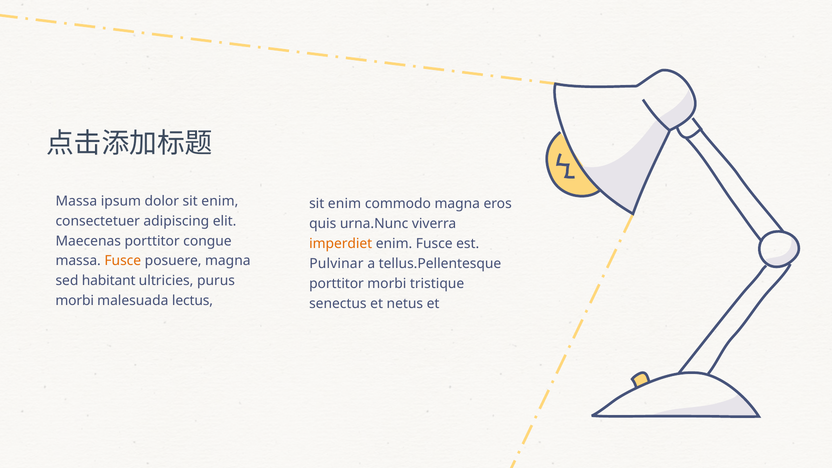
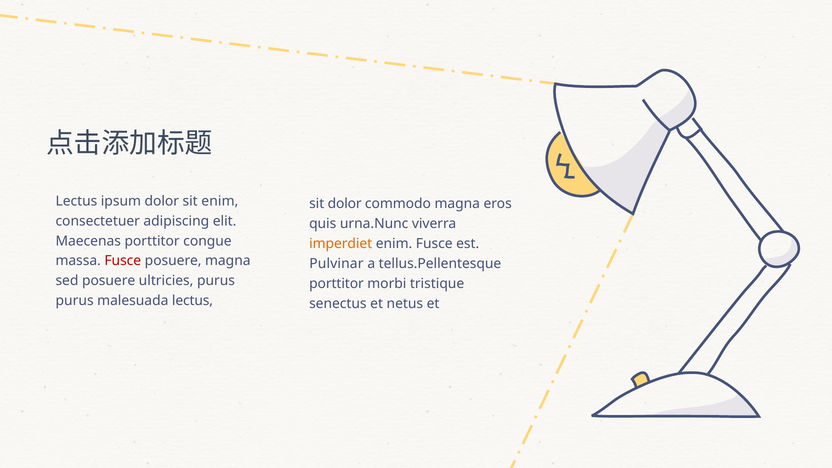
Massa: Massa -> Lectus (76, 201)
enim: enim -> dolor (345, 204)
Fusce colour: orange -> red (123, 261)
sed habitant: habitant -> posuere (109, 281)
morbi: morbi -> purus (75, 301)
